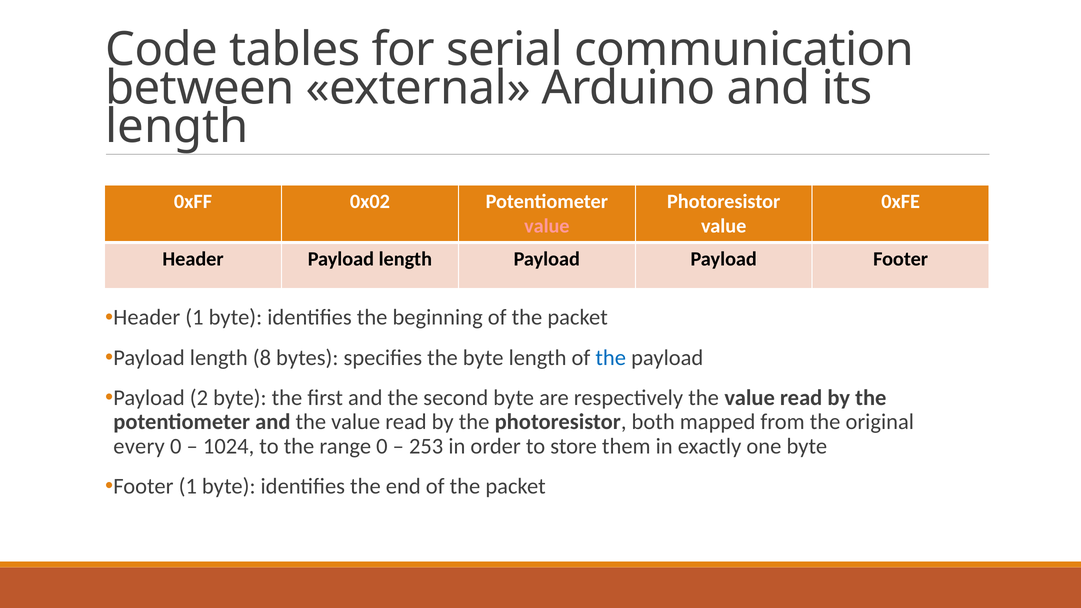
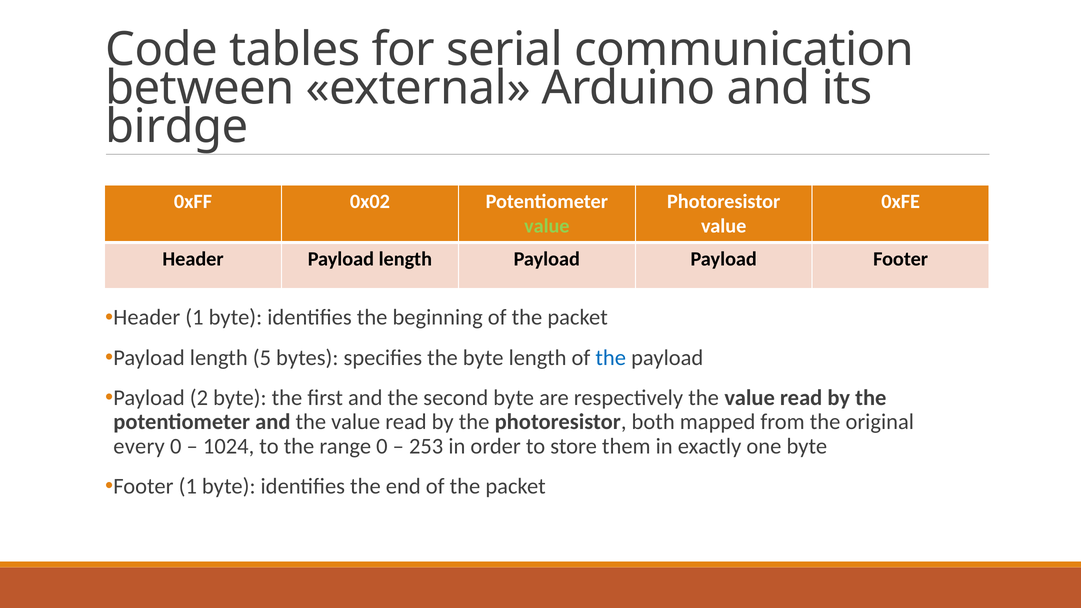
length: length -> birdge (177, 127)
value colour: pink -> light green (547, 226)
8: 8 -> 5 (262, 358)
